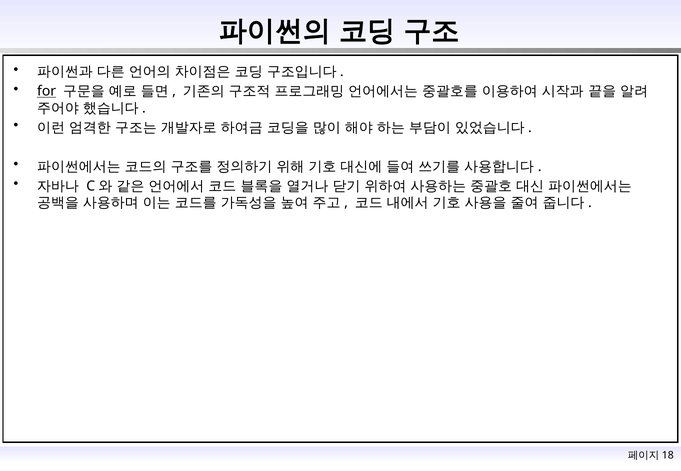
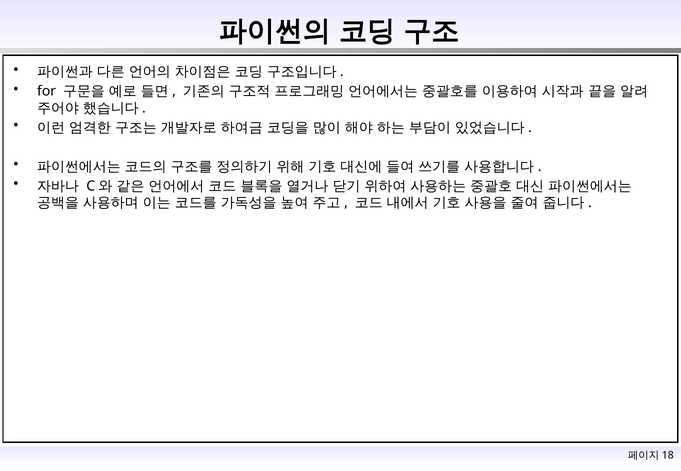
for underline: present -> none (47, 91)
